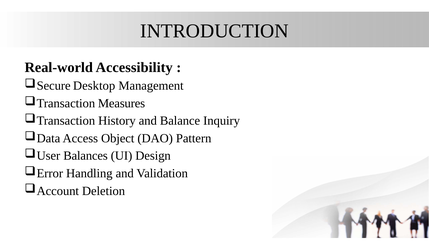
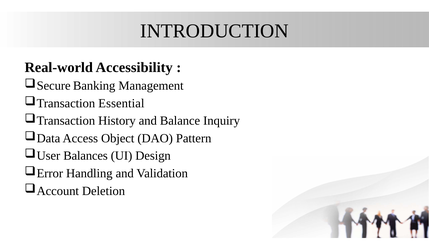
Desktop: Desktop -> Banking (94, 86)
Measures: Measures -> Essential (121, 103)
